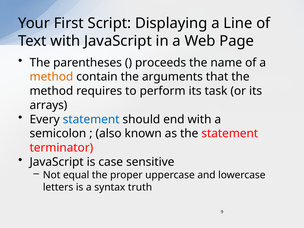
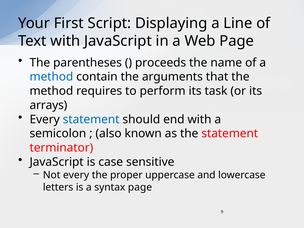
method colour: orange -> blue (51, 77)
Not equal: equal -> every (76, 175)
syntax truth: truth -> page (140, 187)
